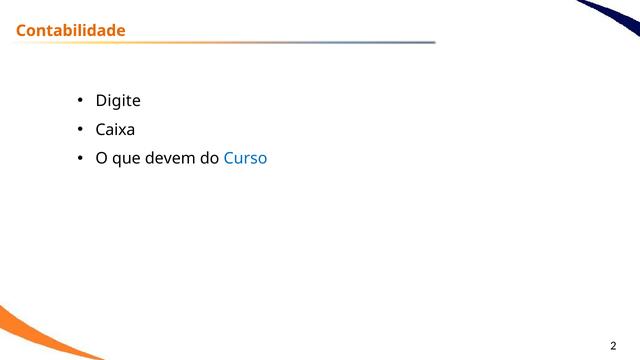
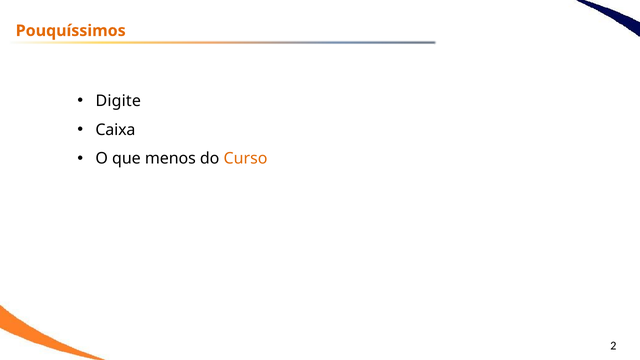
Contabilidade: Contabilidade -> Pouquíssimos (71, 31)
devem: devem -> menos (170, 159)
Curso colour: blue -> orange (246, 159)
